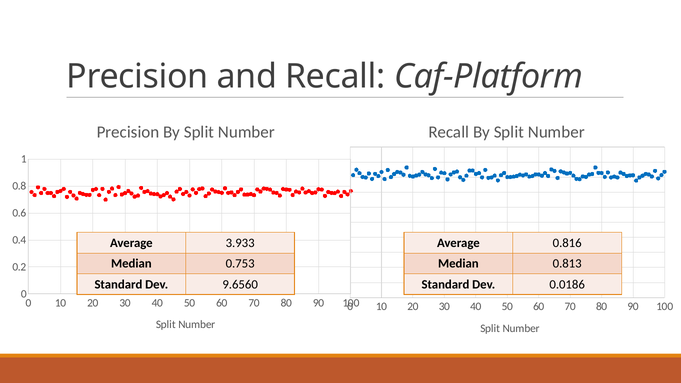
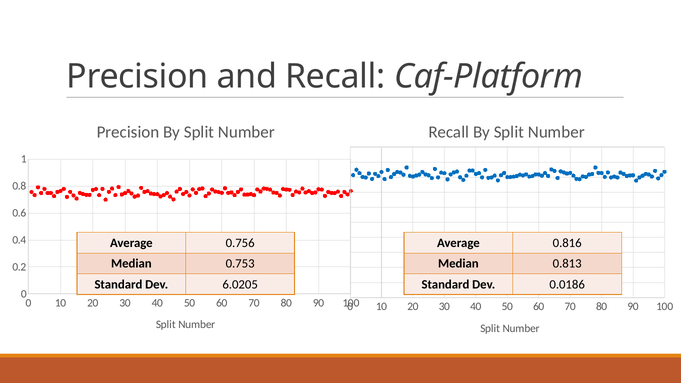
3.933: 3.933 -> 0.756 (240, 243)
9.6560: 9.6560 -> 6.0205 (240, 285)
